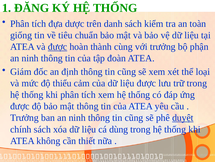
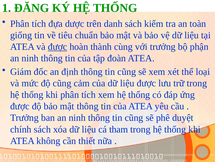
độ thiểu: thiểu -> cũng (62, 83)
duyệt underline: present -> none (183, 117)
dùng: dùng -> tham (119, 129)
